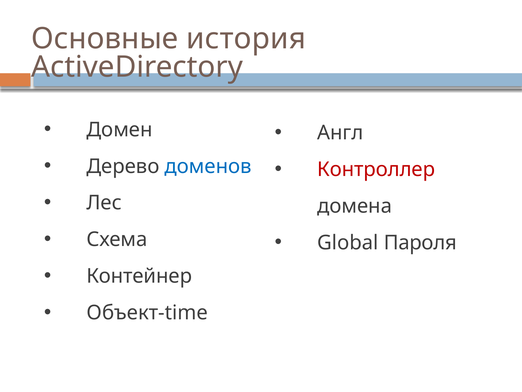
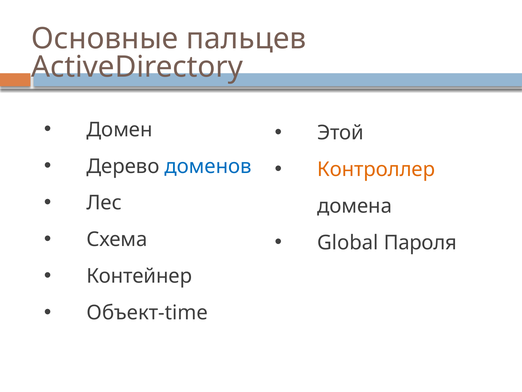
история: история -> пальцев (246, 38)
Англ: Англ -> Этой (340, 133)
Контроллер colour: red -> orange (376, 169)
